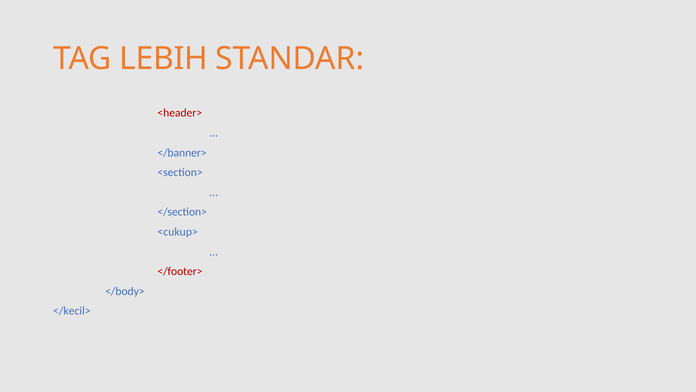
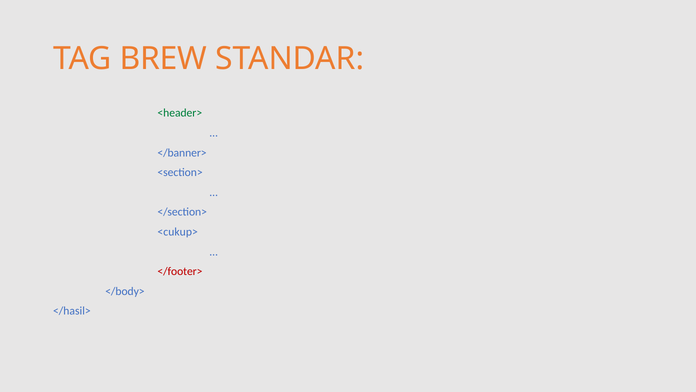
LEBIH: LEBIH -> BREW (163, 58)
<header> colour: red -> green (180, 113)
</kecil>: </kecil> -> </hasil> (72, 311)
